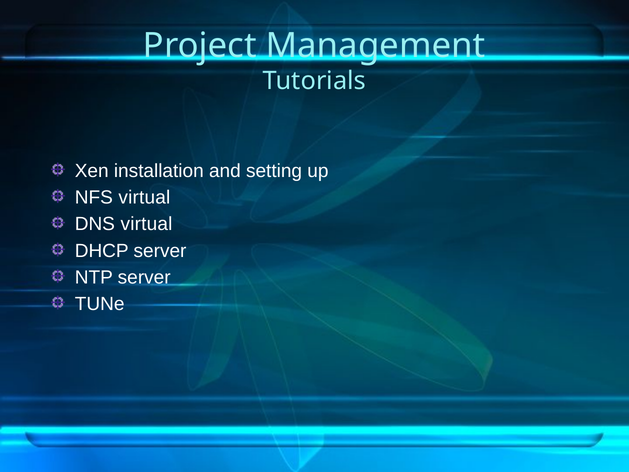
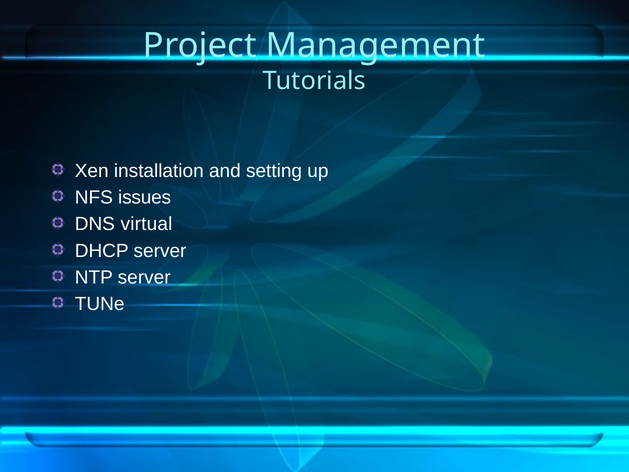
NFS virtual: virtual -> issues (145, 197)
